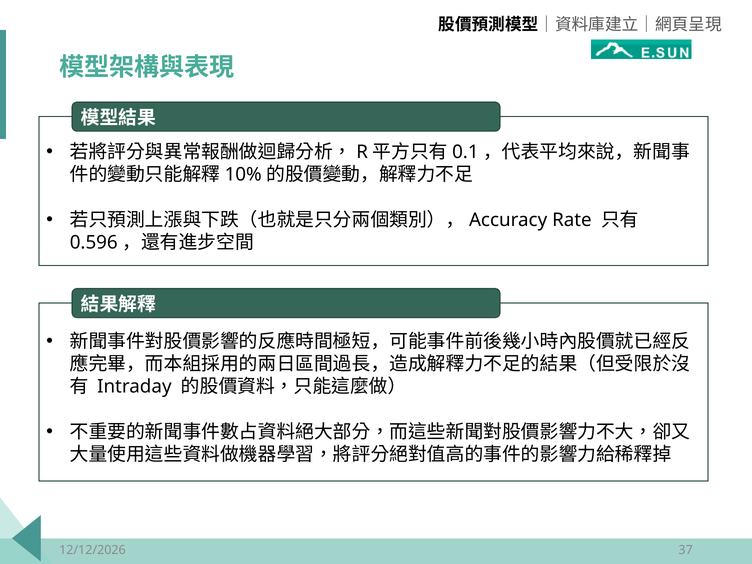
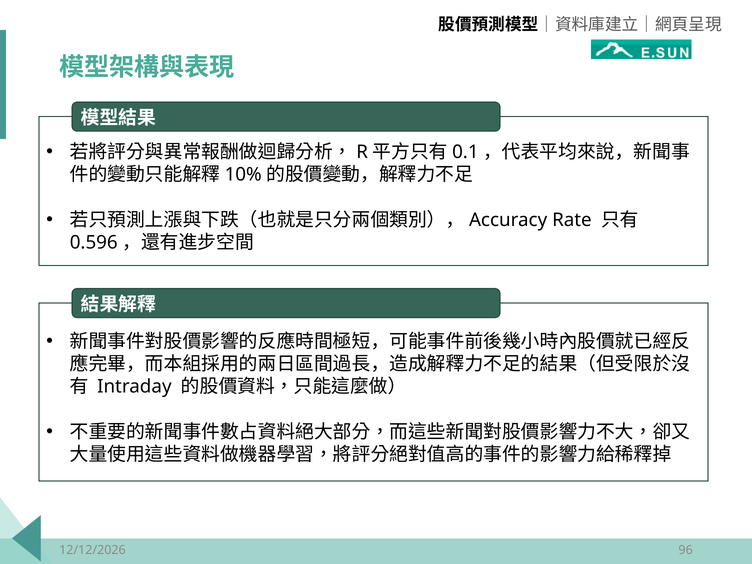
37: 37 -> 96 (686, 550)
